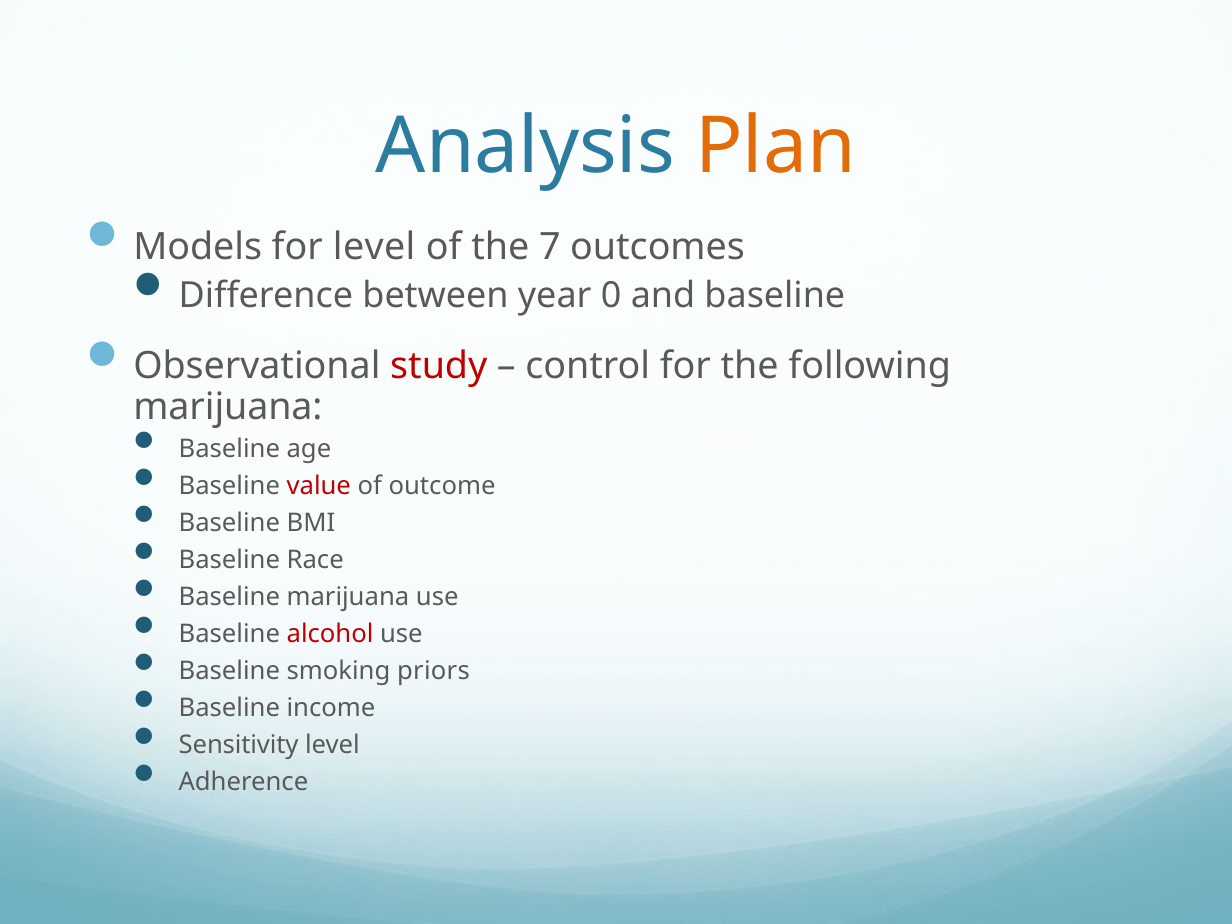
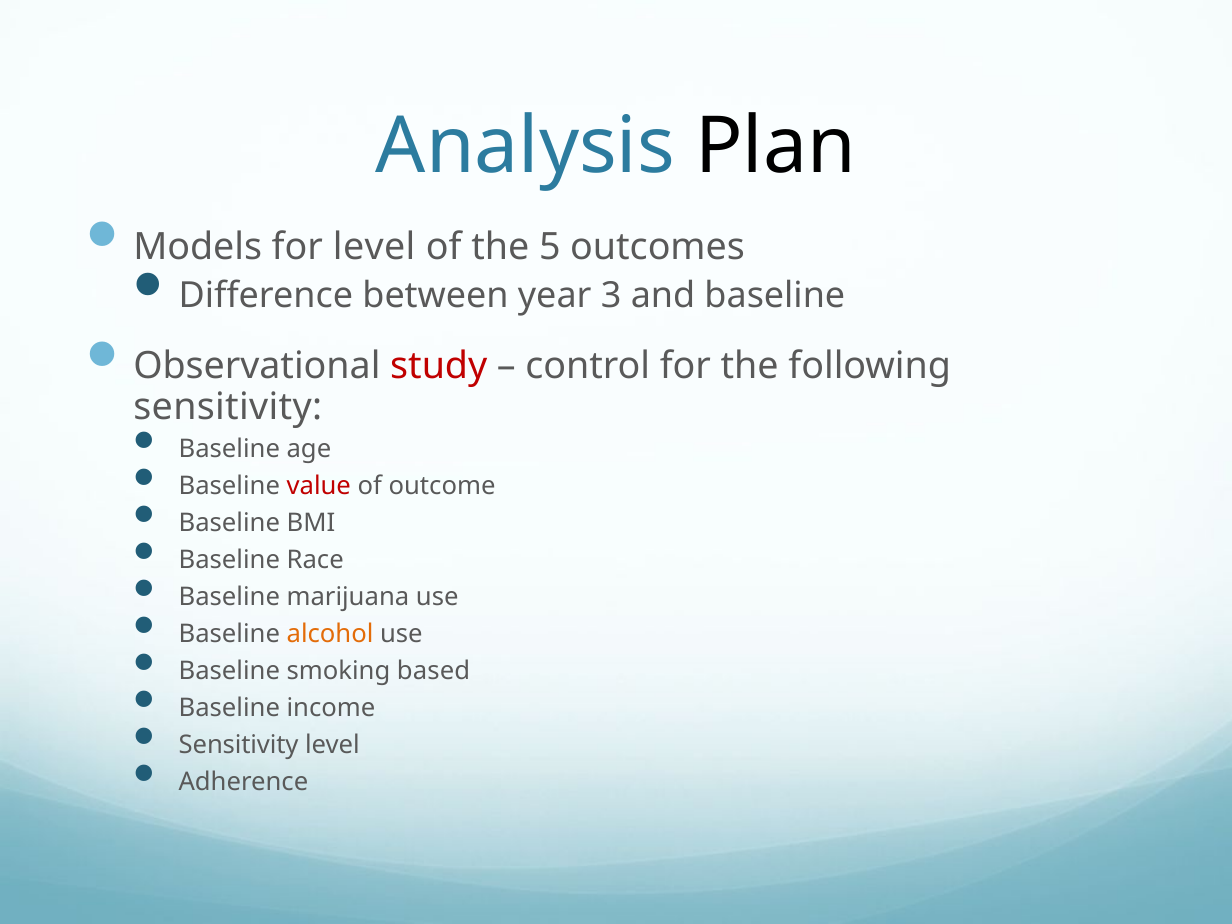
Plan colour: orange -> black (775, 147)
7: 7 -> 5 (550, 247)
0: 0 -> 3 (611, 296)
marijuana: marijuana -> sensitivity (228, 407)
alcohol colour: red -> orange (330, 634)
priors: priors -> based (434, 671)
